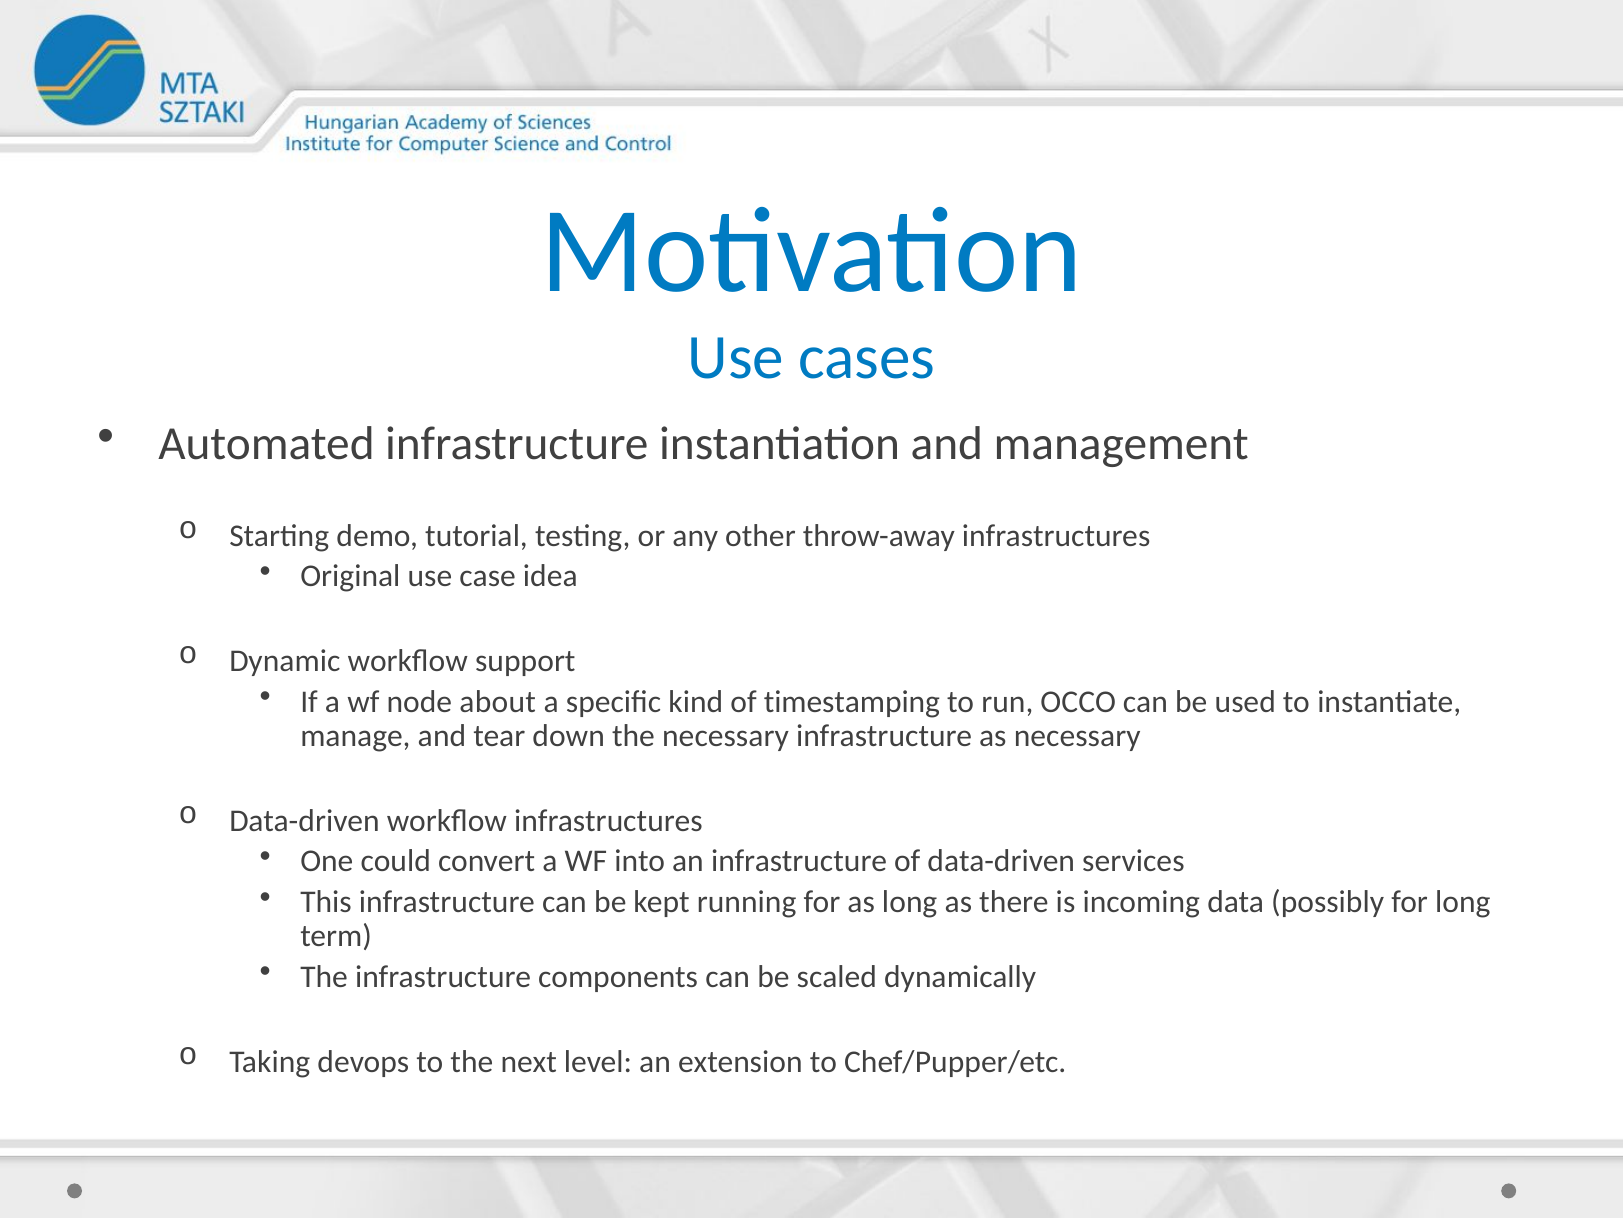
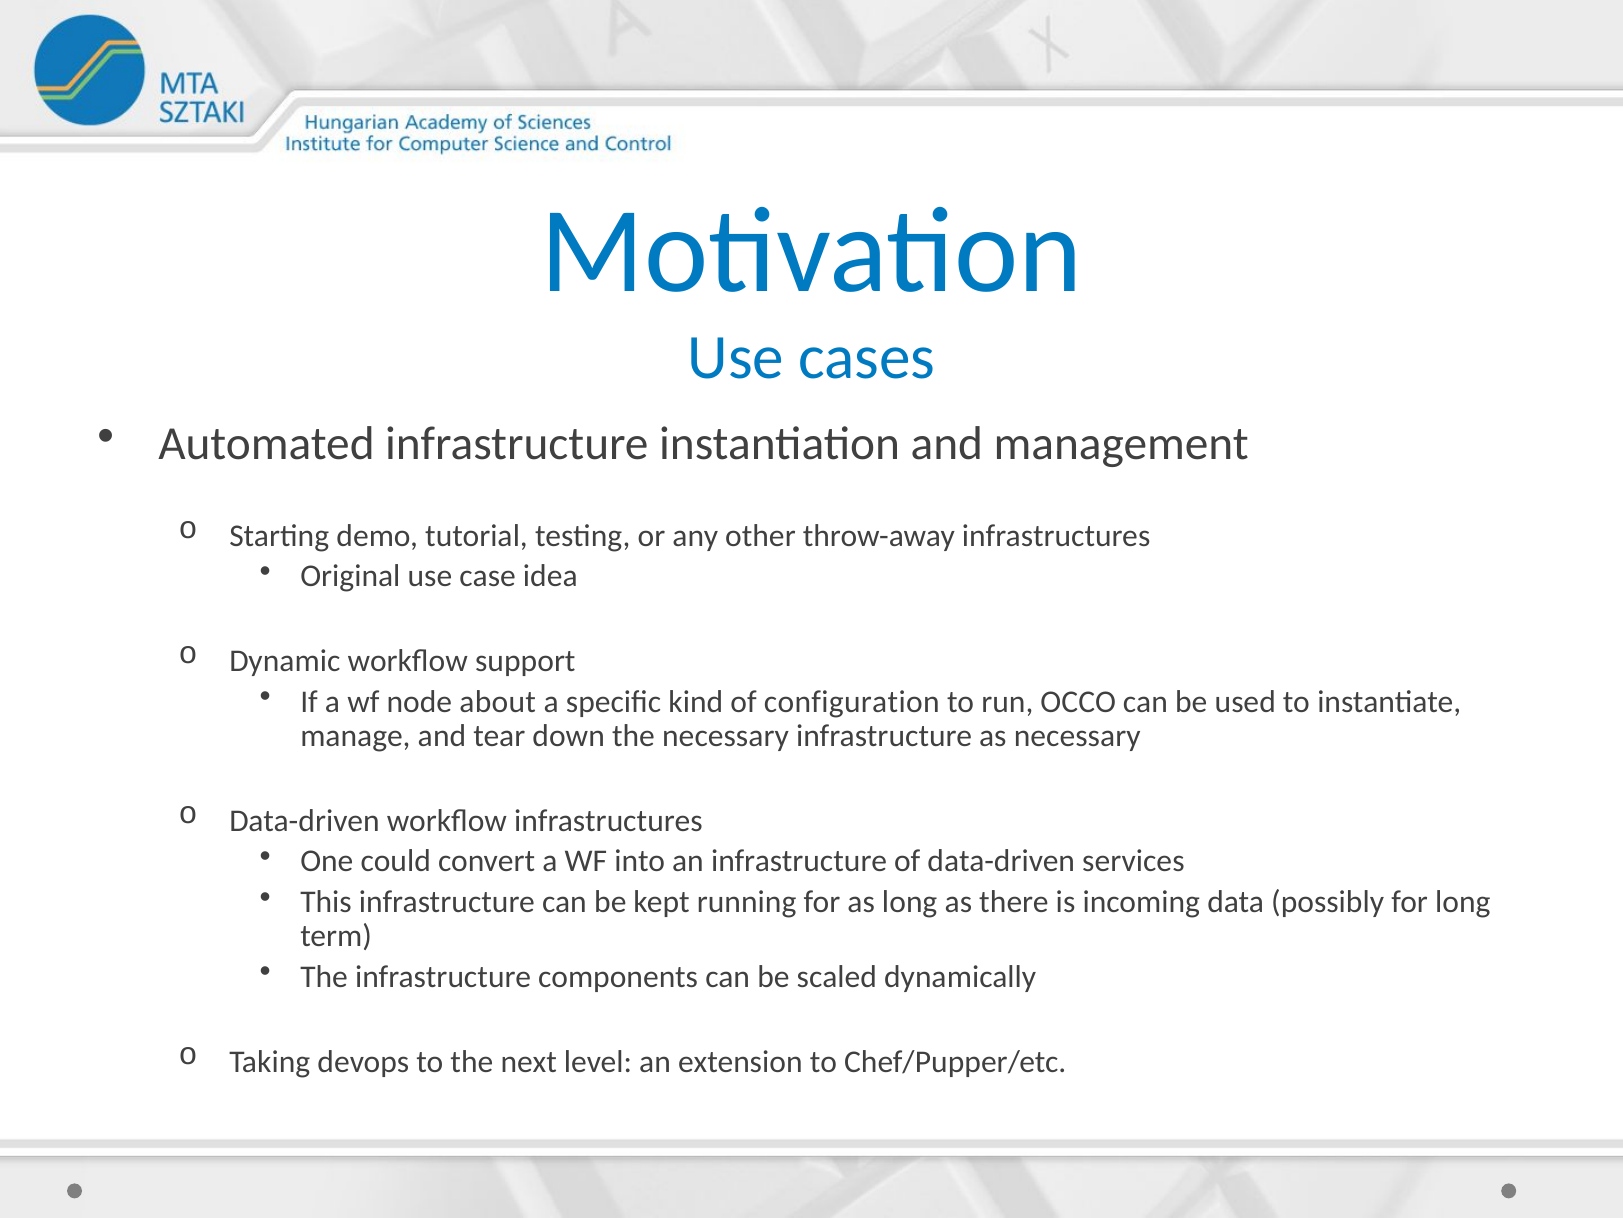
timestamping: timestamping -> configuration (852, 701)
